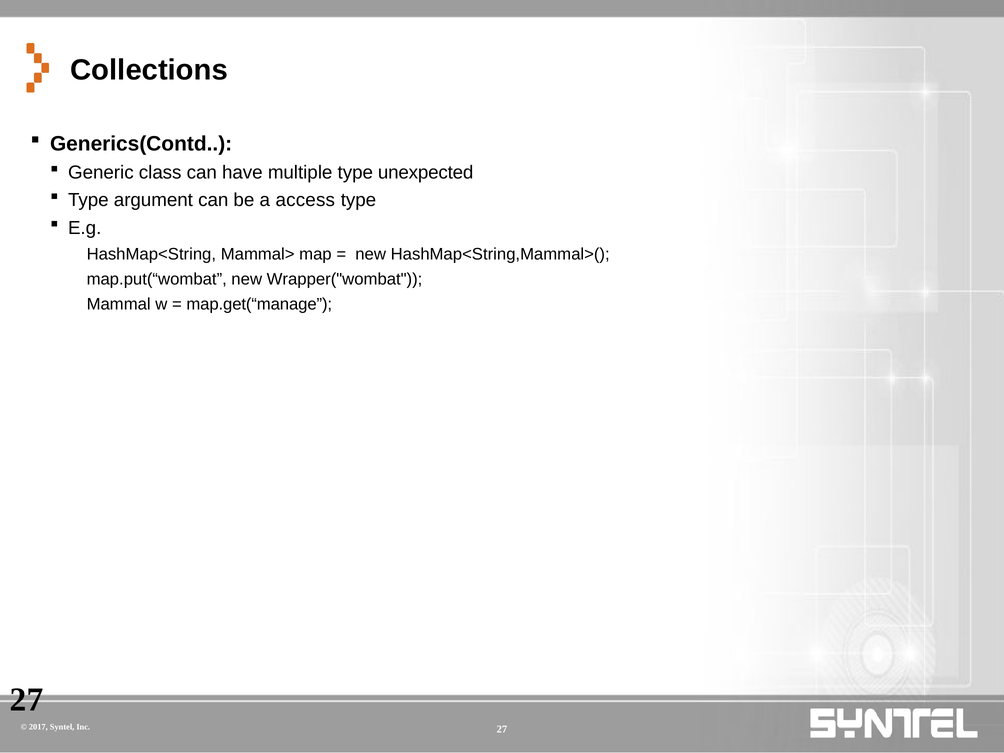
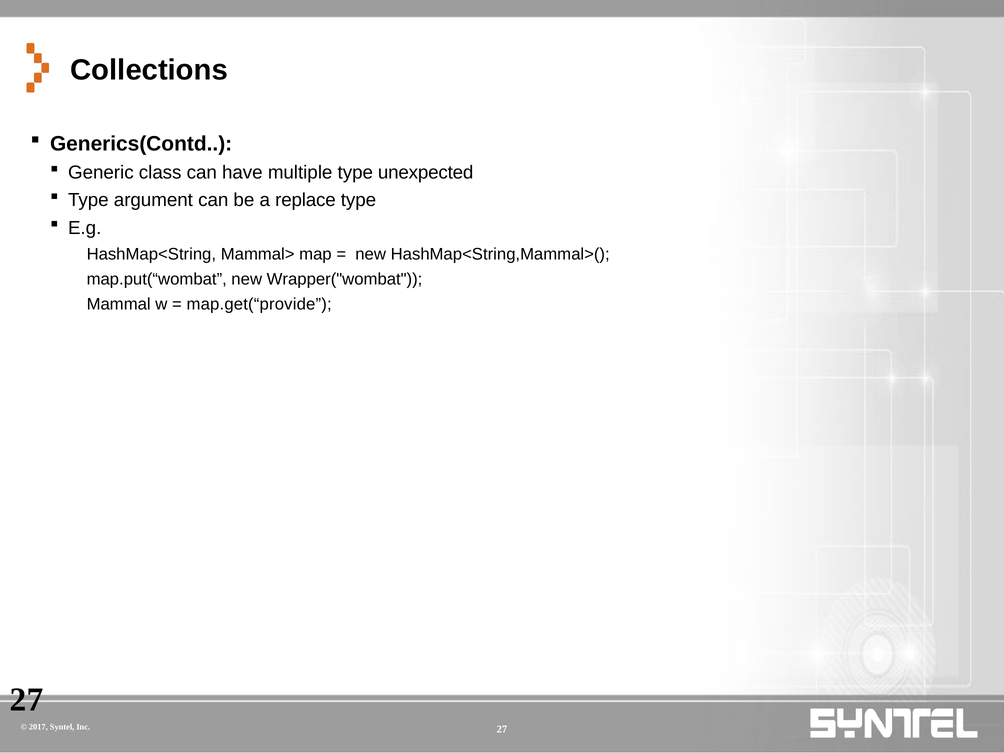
access: access -> replace (305, 200)
map.get(“manage: map.get(“manage -> map.get(“provide (259, 304)
